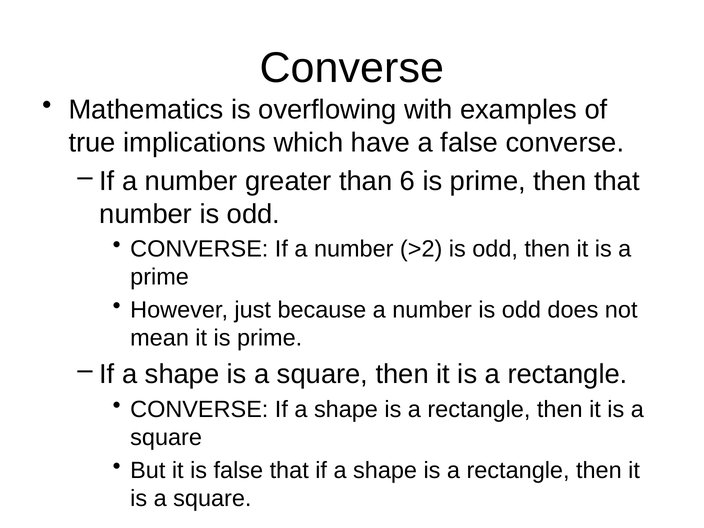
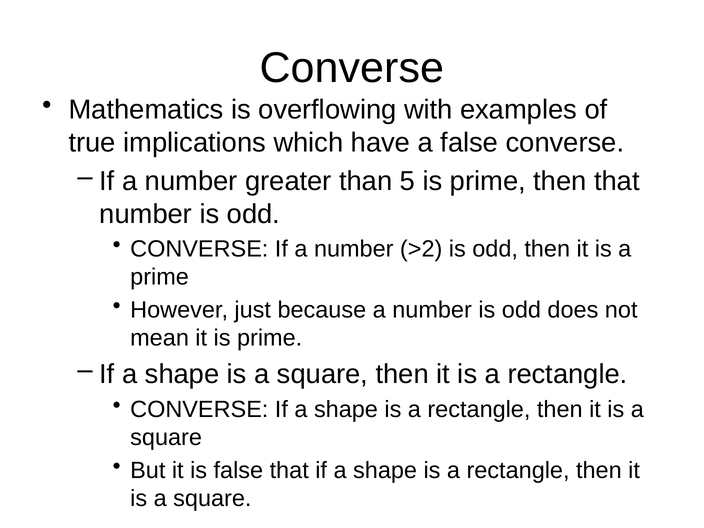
6: 6 -> 5 (408, 181)
